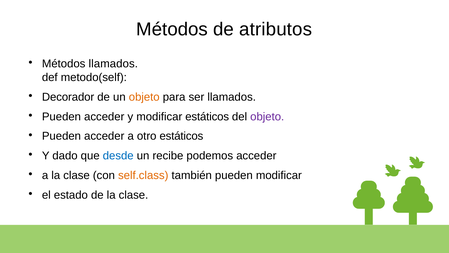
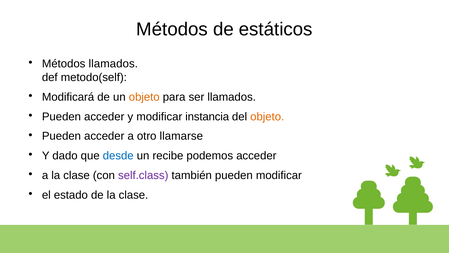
atributos: atributos -> estáticos (276, 29)
Decorador: Decorador -> Modificará (68, 97)
modificar estáticos: estáticos -> instancia (207, 116)
objeto colour: purple -> orange (267, 116)
otro estáticos: estáticos -> llamarse (181, 136)
self.class colour: orange -> purple (143, 175)
